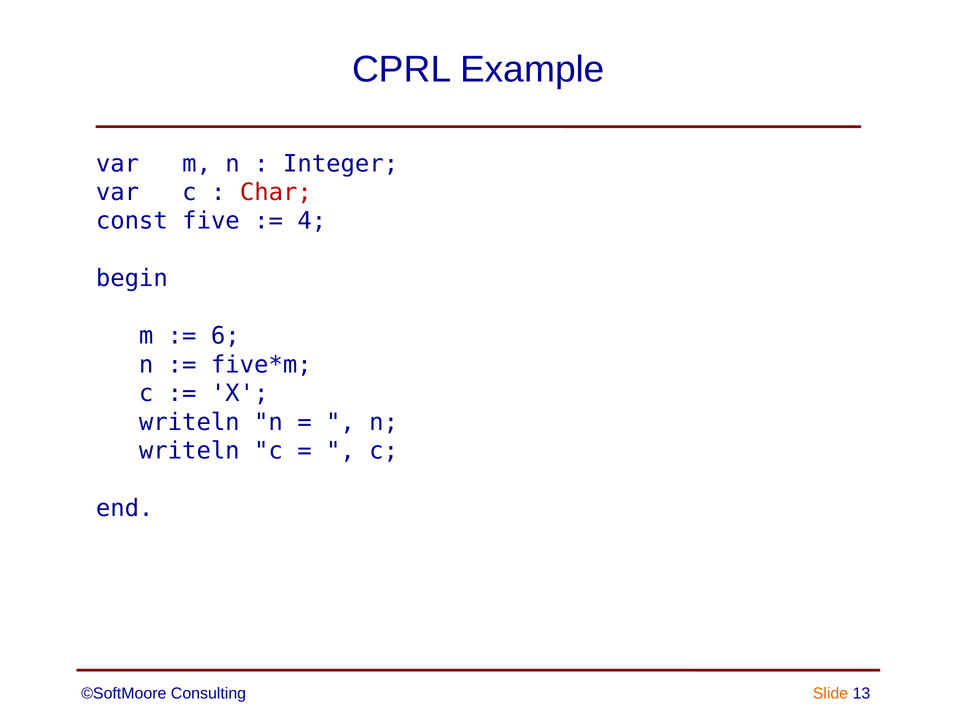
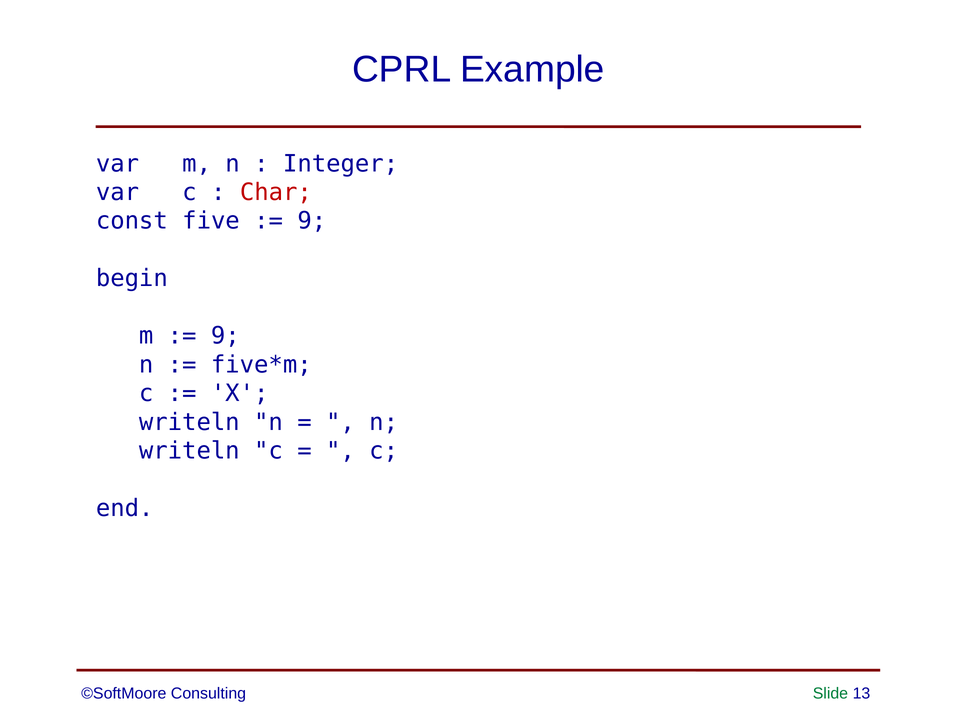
4: 4 -> 9 (312, 221)
6: 6 -> 9 (225, 336)
Slide colour: orange -> green (830, 693)
